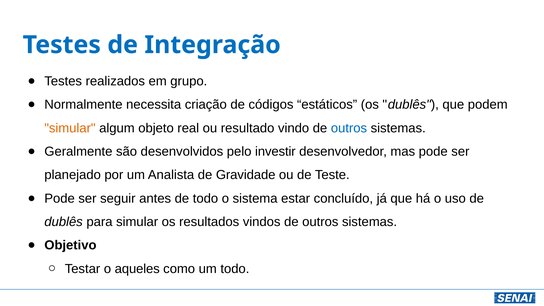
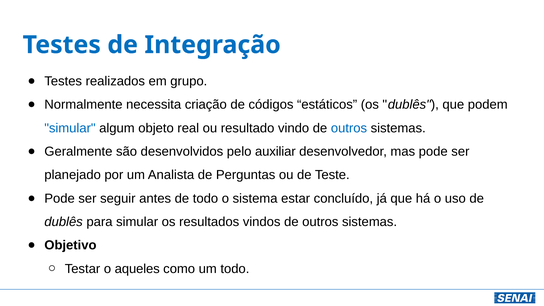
simular colour: orange -> blue (70, 128)
investir: investir -> auxiliar (275, 152)
Gravidade: Gravidade -> Perguntas (246, 175)
